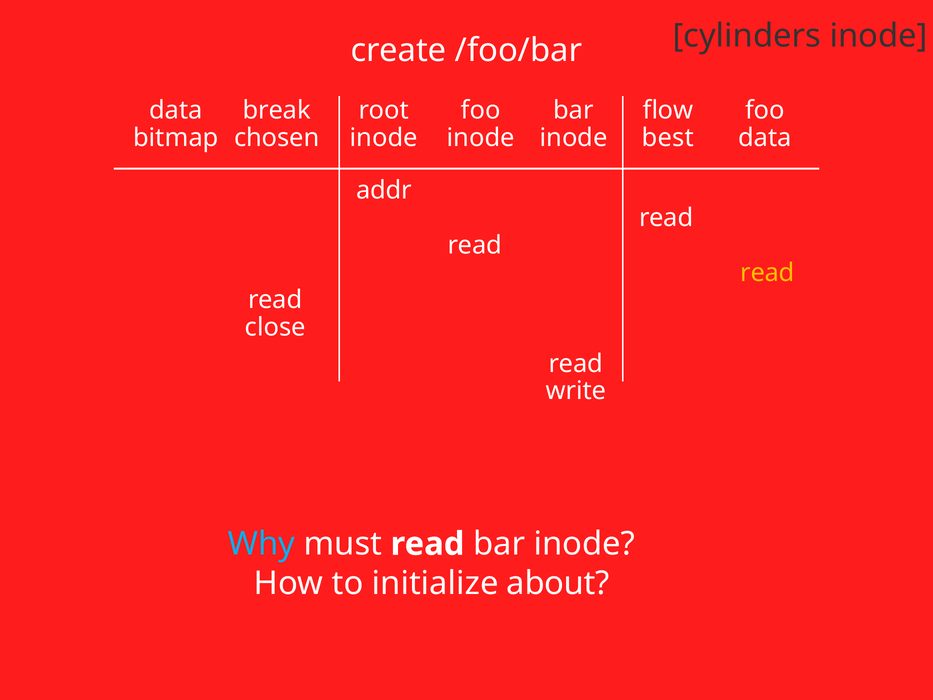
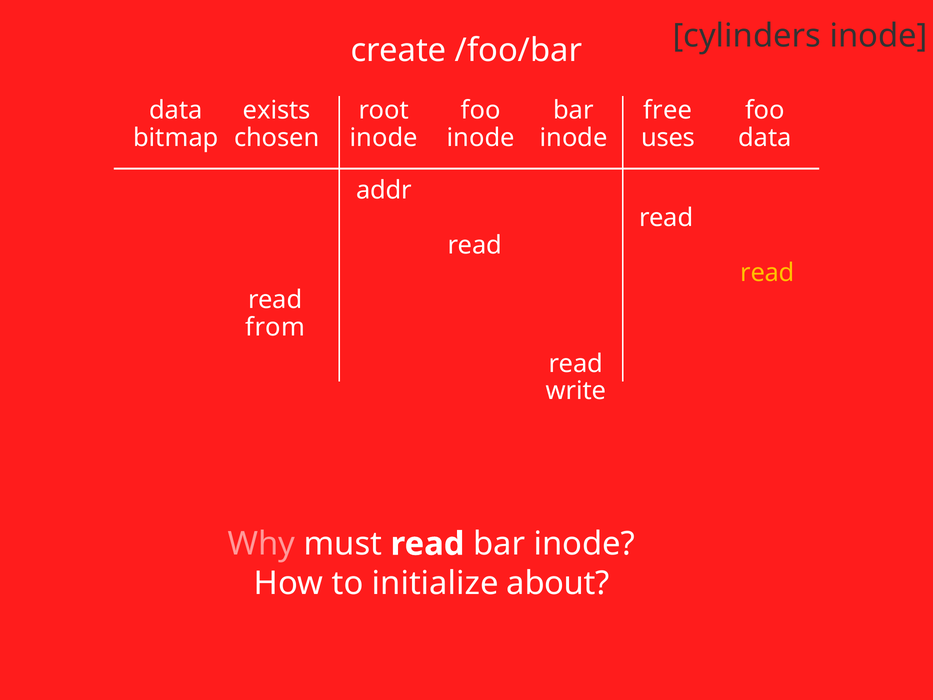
break: break -> exists (277, 110)
flow: flow -> free (668, 110)
best: best -> uses (668, 138)
close: close -> from (275, 327)
Why colour: light blue -> pink (261, 544)
